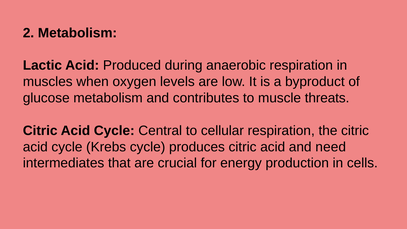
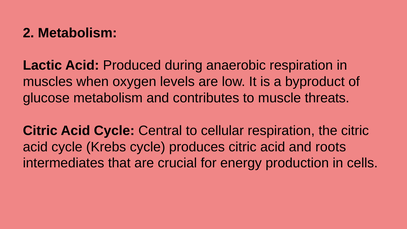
need: need -> roots (331, 147)
